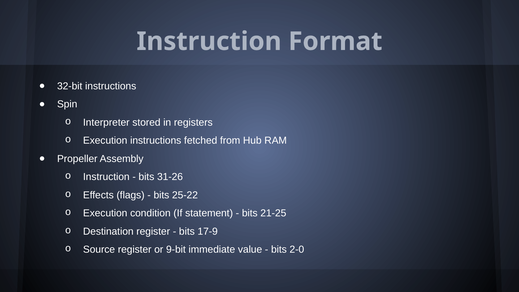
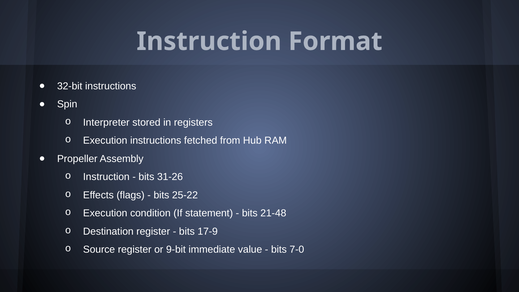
21-25: 21-25 -> 21-48 (273, 213)
2-0: 2-0 -> 7-0 (297, 250)
